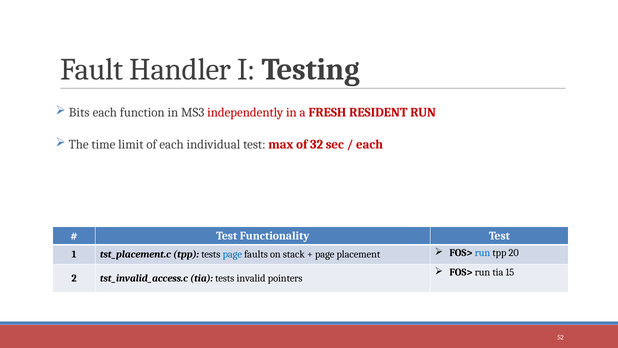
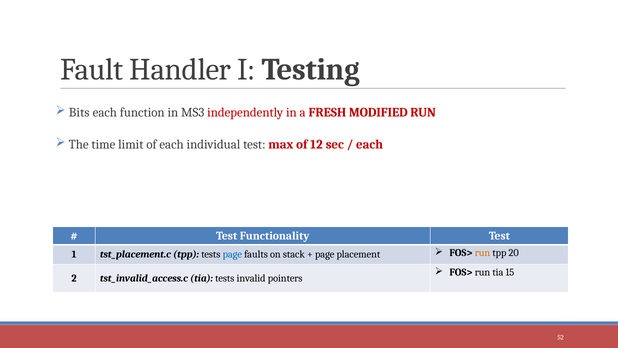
RESIDENT: RESIDENT -> MODIFIED (378, 112)
32: 32 -> 12 (316, 144)
run colour: blue -> orange (482, 253)
